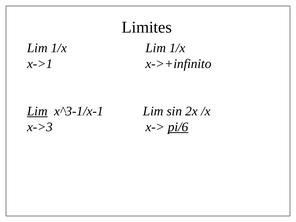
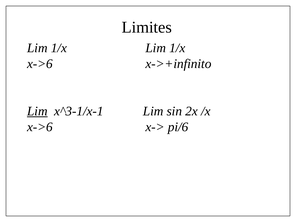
x->1: x->1 -> x->6 (40, 64)
x->3: x->3 -> x->6 (40, 127)
pi/6 underline: present -> none (178, 127)
